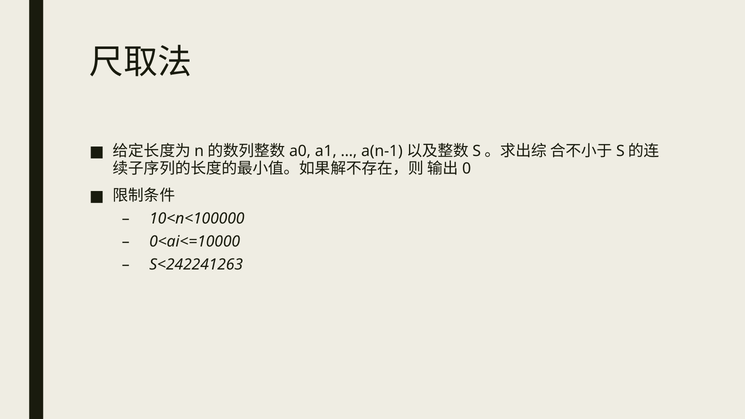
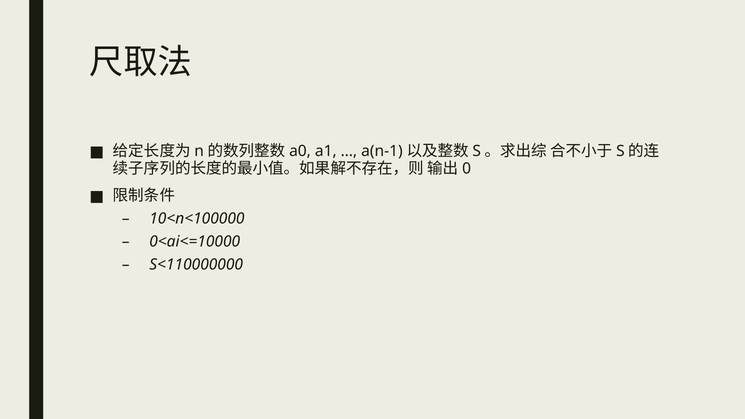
S<242241263: S<242241263 -> S<110000000 (196, 265)
